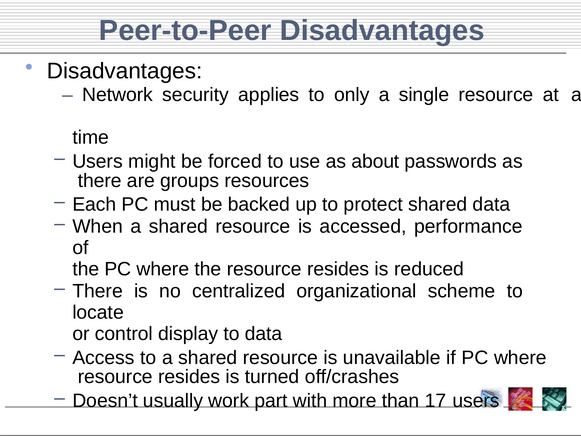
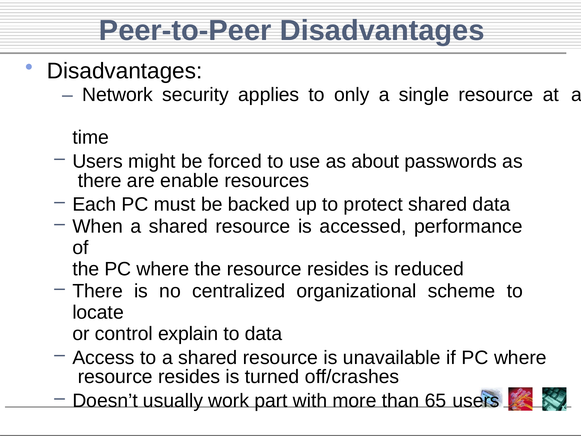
groups: groups -> enable (190, 181)
display: display -> explain (188, 334)
17: 17 -> 65 (435, 401)
